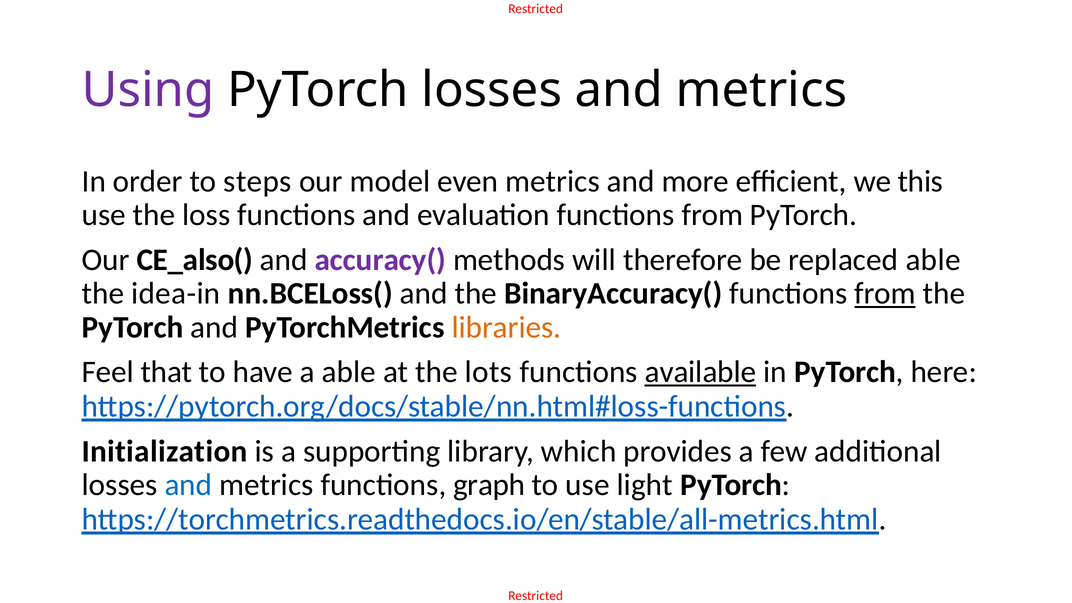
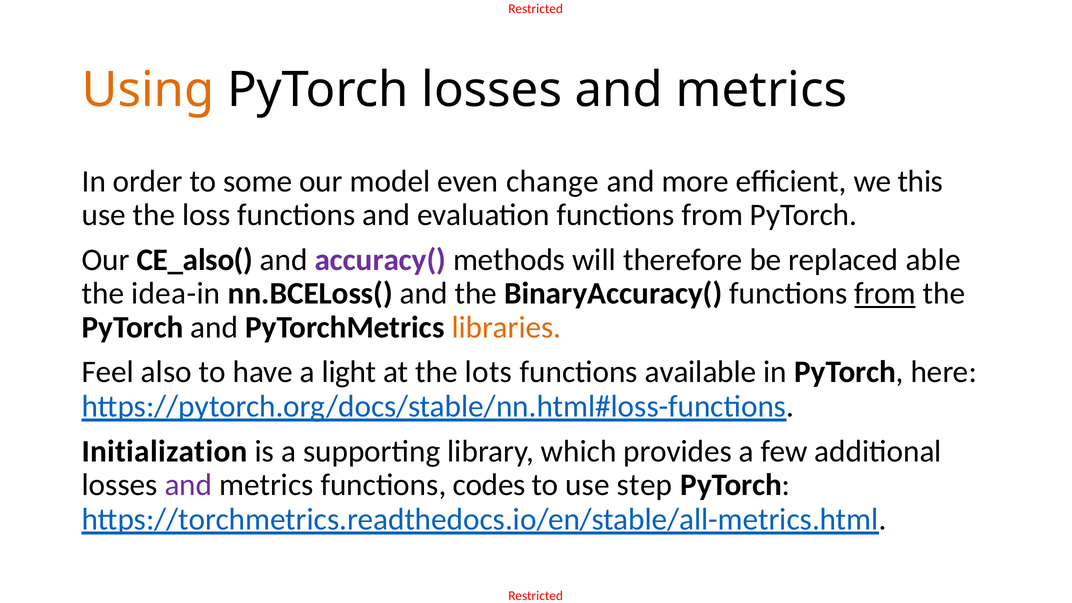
Using colour: purple -> orange (148, 90)
steps: steps -> some (258, 181)
even metrics: metrics -> change (552, 181)
that: that -> also (166, 372)
a able: able -> light (349, 372)
available underline: present -> none (701, 372)
and colour: blue -> purple (188, 485)
graph: graph -> codes (489, 485)
light: light -> step (645, 485)
